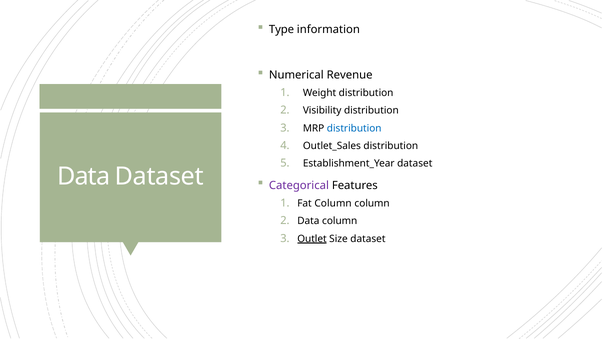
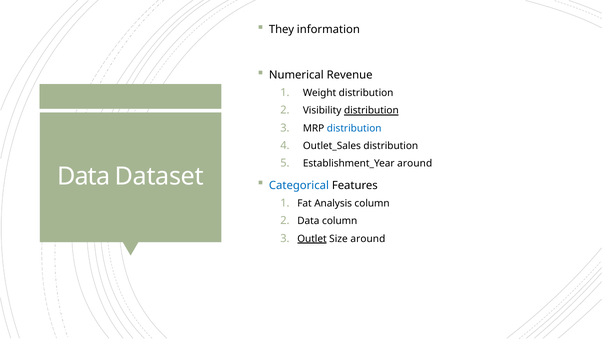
Type: Type -> They (282, 30)
distribution underline: none -> present (371, 111)
Establishment_Year dataset: dataset -> around (415, 164)
Categorical colour: purple -> blue (299, 185)
Fat Column: Column -> Analysis (333, 204)
Size dataset: dataset -> around (368, 239)
